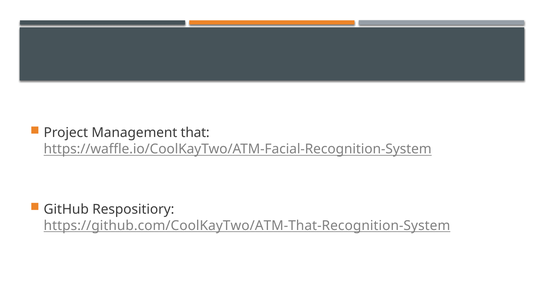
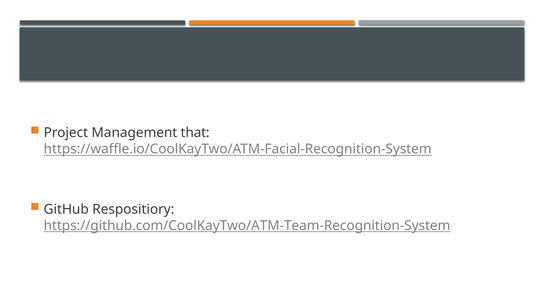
https://github.com/CoolKayTwo/ATM-That-Recognition-System: https://github.com/CoolKayTwo/ATM-That-Recognition-System -> https://github.com/CoolKayTwo/ATM-Team-Recognition-System (247, 226)
